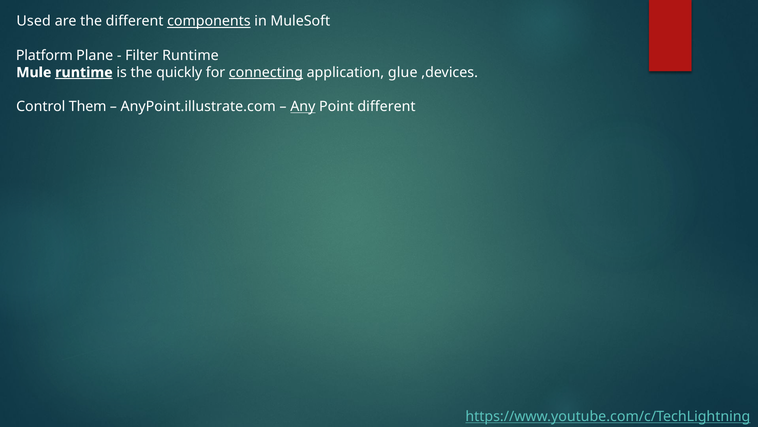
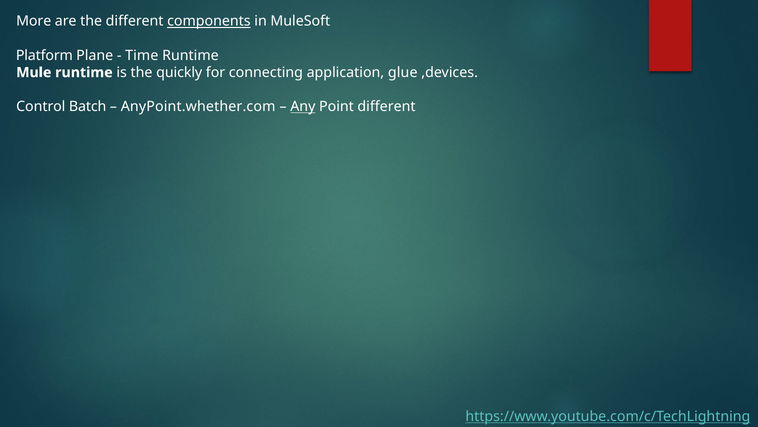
Used: Used -> More (34, 21)
Filter: Filter -> Time (142, 55)
runtime underline: present -> none (84, 72)
connecting underline: present -> none (266, 72)
Them: Them -> Batch (88, 107)
AnyPoint.illustrate.com: AnyPoint.illustrate.com -> AnyPoint.whether.com (198, 107)
